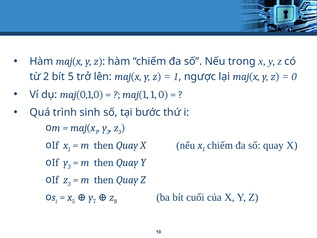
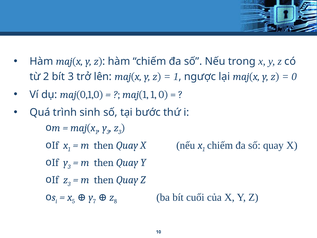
bít 5: 5 -> 3 (71, 77)
